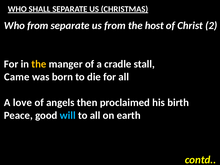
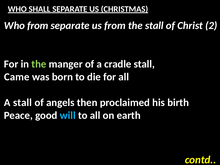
the host: host -> stall (154, 26)
the colour: yellow -> light green (39, 64)
A love: love -> stall (22, 103)
